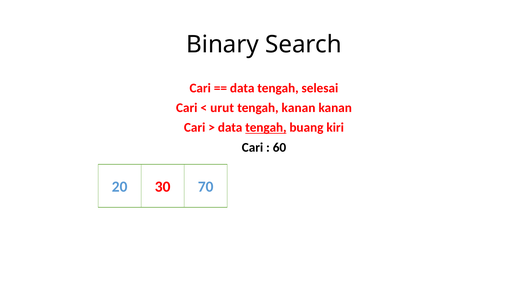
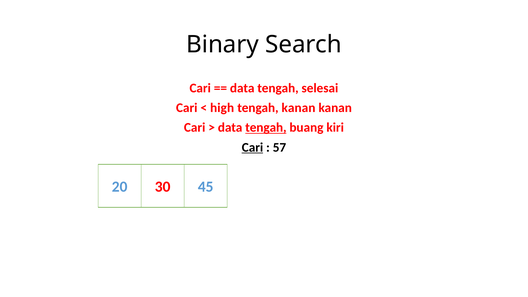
urut: urut -> high (222, 108)
Cari underline: none -> present (252, 147)
60: 60 -> 57 (279, 147)
70: 70 -> 45 (206, 187)
